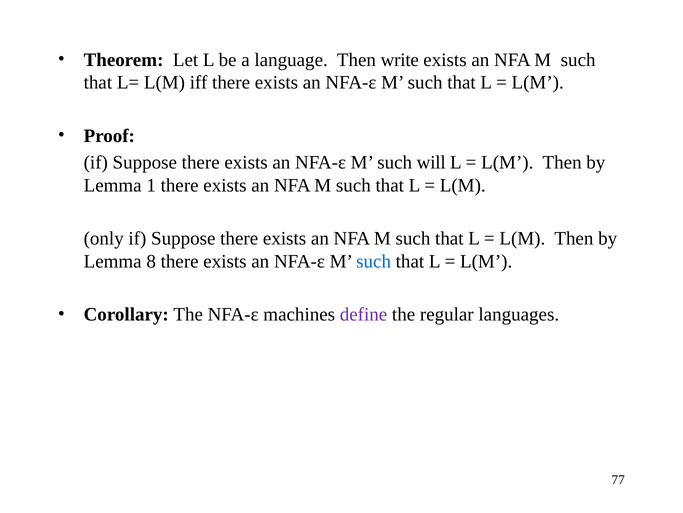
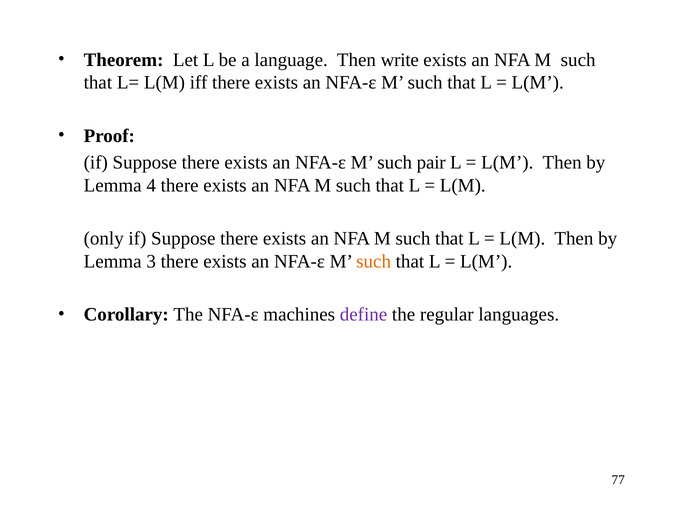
will: will -> pair (431, 162)
1: 1 -> 4 (151, 185)
8: 8 -> 3 (151, 261)
such colour: blue -> orange (374, 261)
